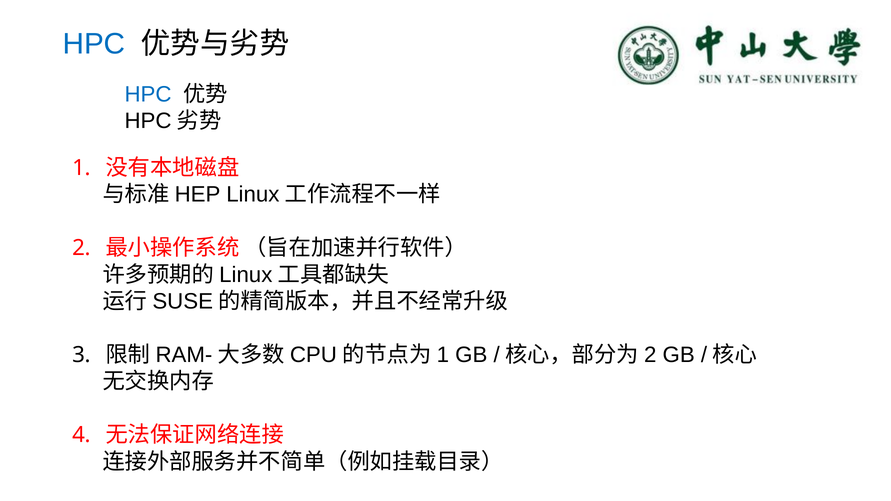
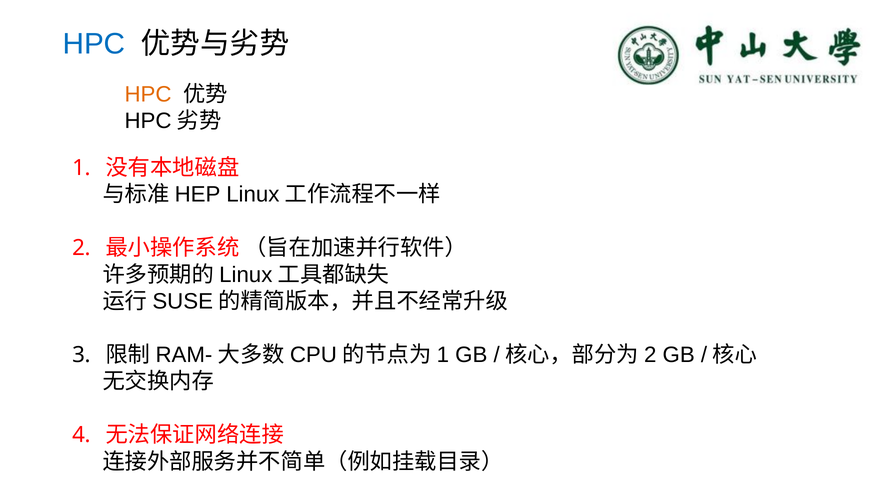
HPC colour: blue -> orange (148, 94)
